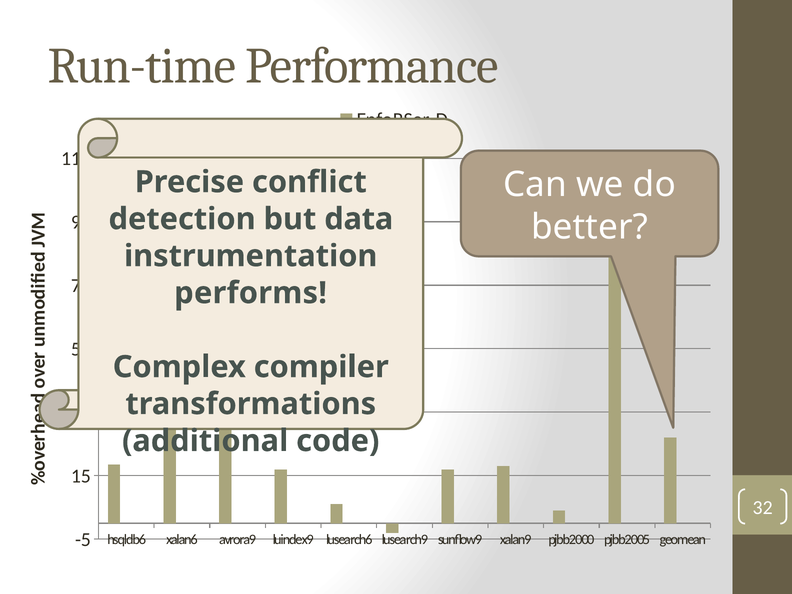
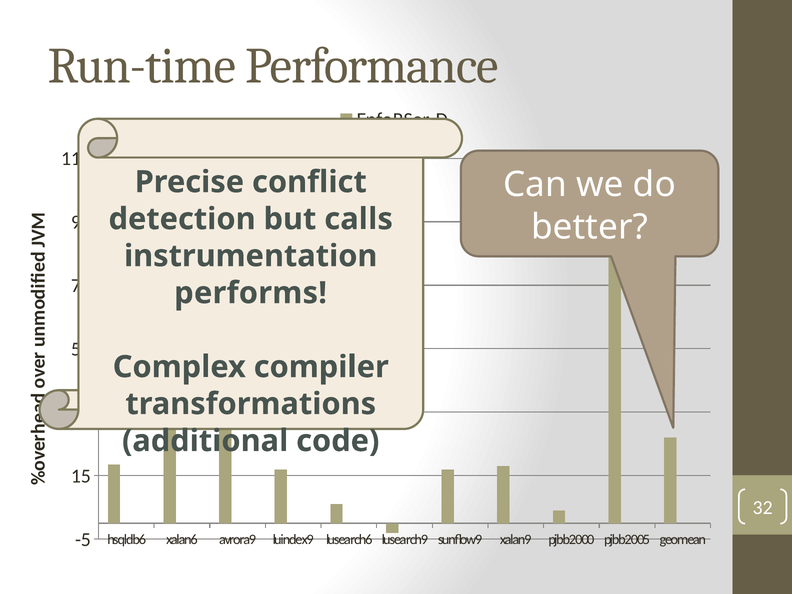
data: data -> calls (359, 219)
